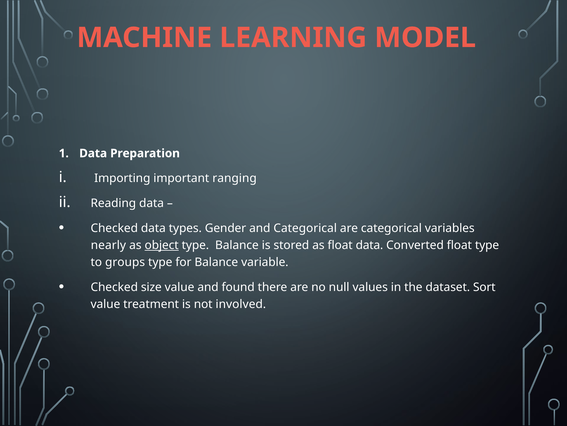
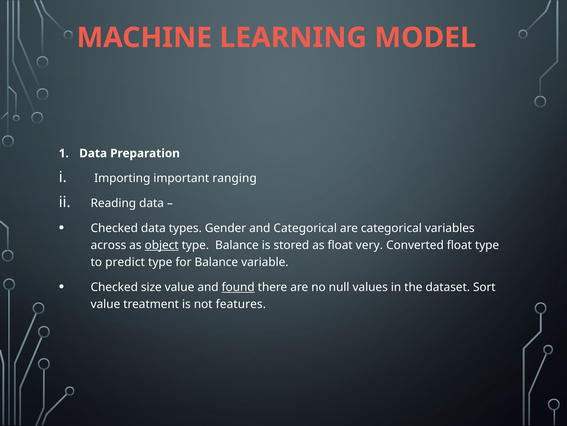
nearly: nearly -> across (108, 245)
float data: data -> very (369, 245)
groups: groups -> predict (125, 262)
found underline: none -> present (238, 287)
involved: involved -> features (241, 304)
